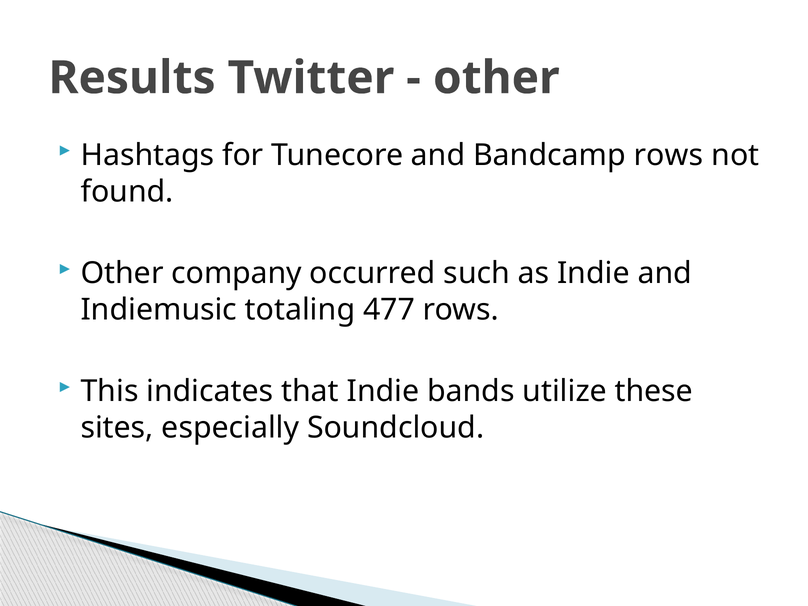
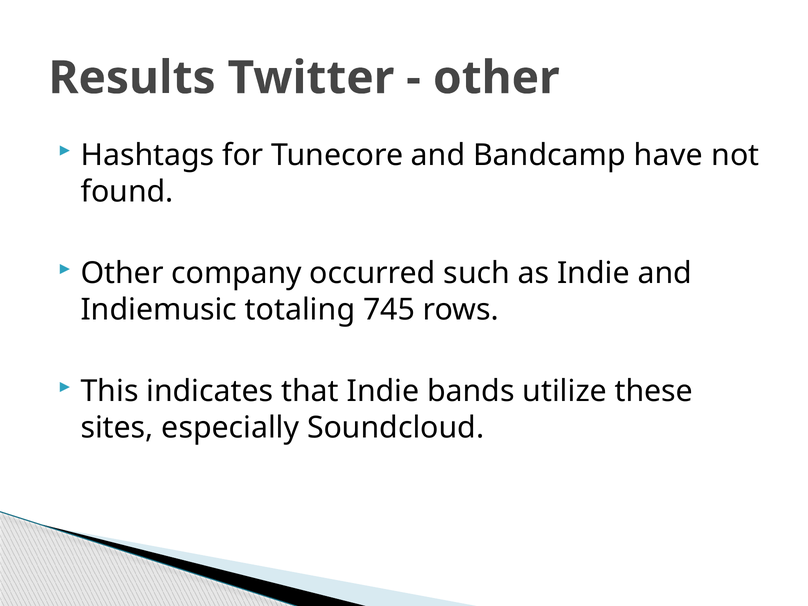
Bandcamp rows: rows -> have (668, 155)
477: 477 -> 745 (389, 310)
